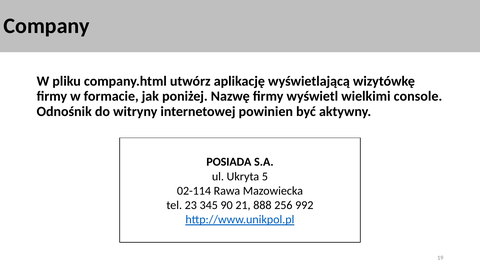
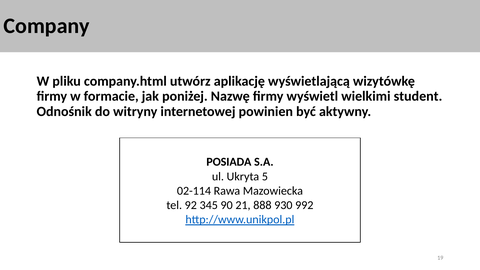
console: console -> student (418, 96)
23: 23 -> 92 (191, 205)
256: 256 -> 930 (283, 205)
